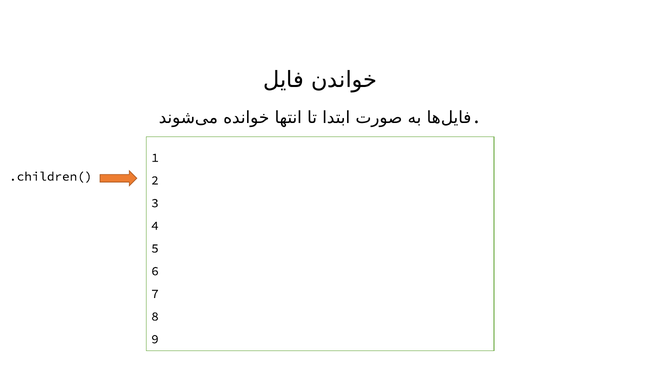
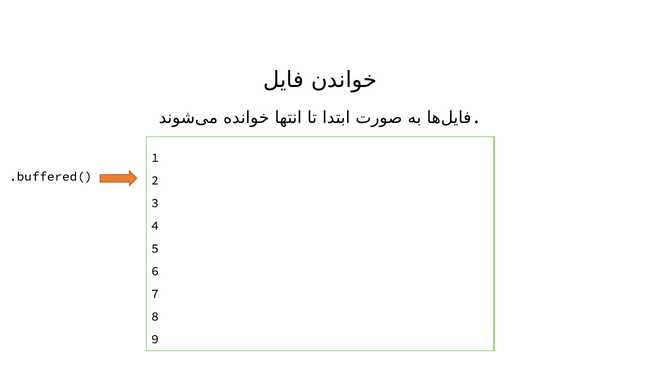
.children(: .children( -> .buffered( (51, 176)
